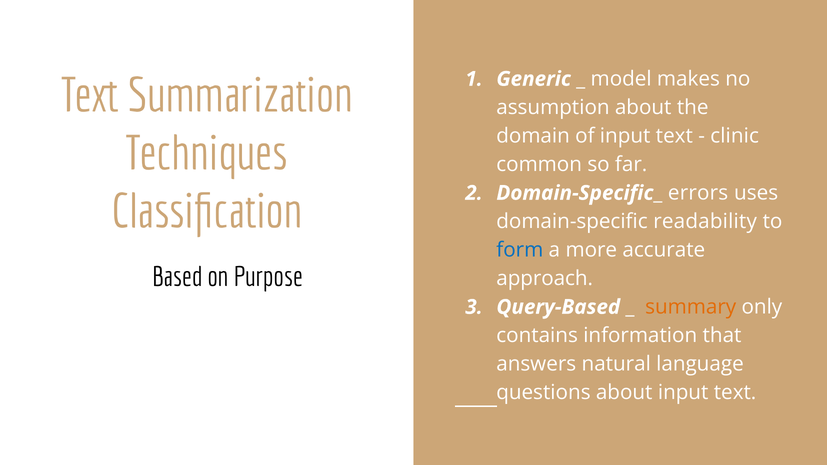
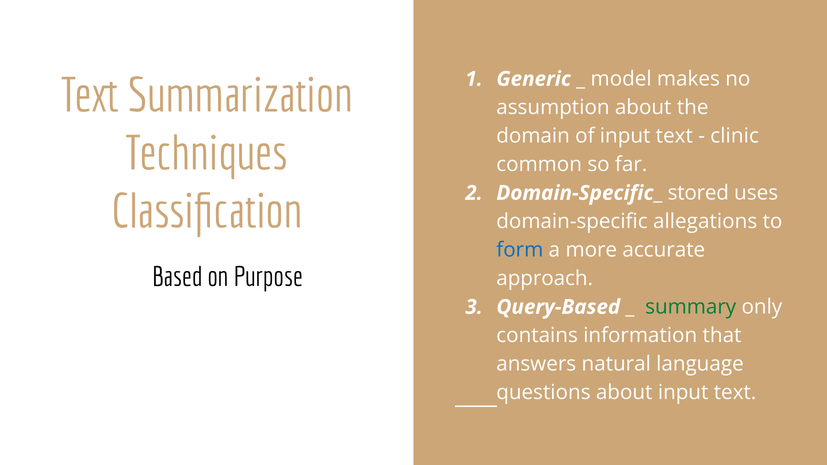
errors: errors -> stored (698, 193)
readability: readability -> allegations (705, 222)
summary colour: orange -> green (691, 307)
